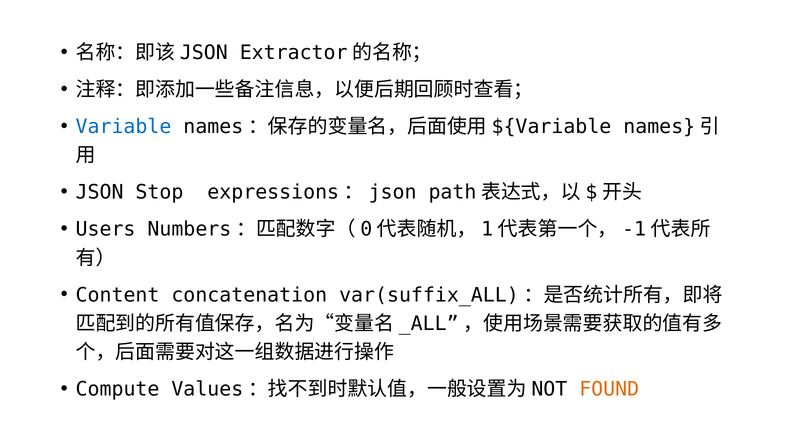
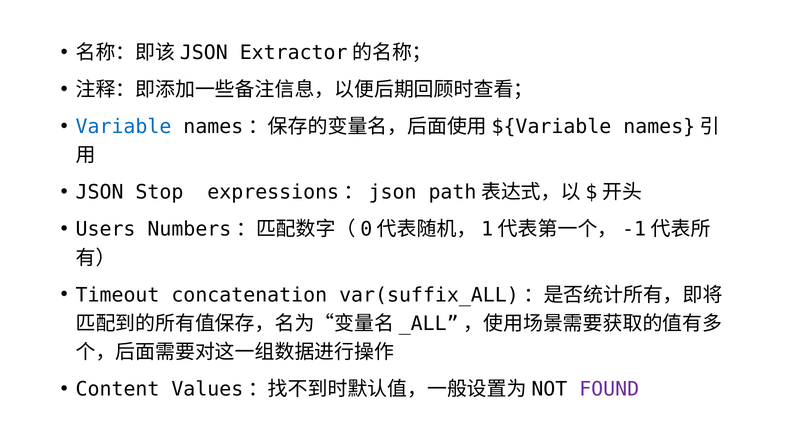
Content: Content -> Timeout (118, 295)
Compute: Compute -> Content (118, 389)
FOUND colour: orange -> purple (609, 389)
